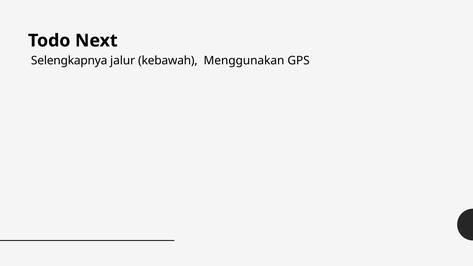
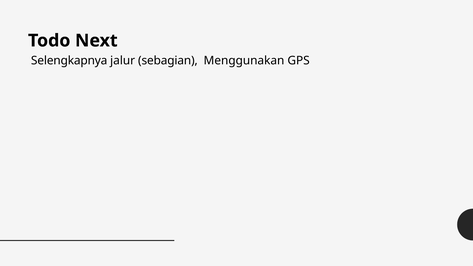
kebawah: kebawah -> sebagian (168, 61)
